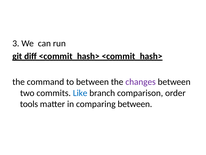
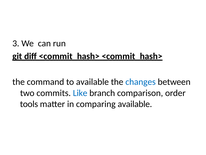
to between: between -> available (92, 82)
changes colour: purple -> blue (141, 82)
comparing between: between -> available (135, 104)
